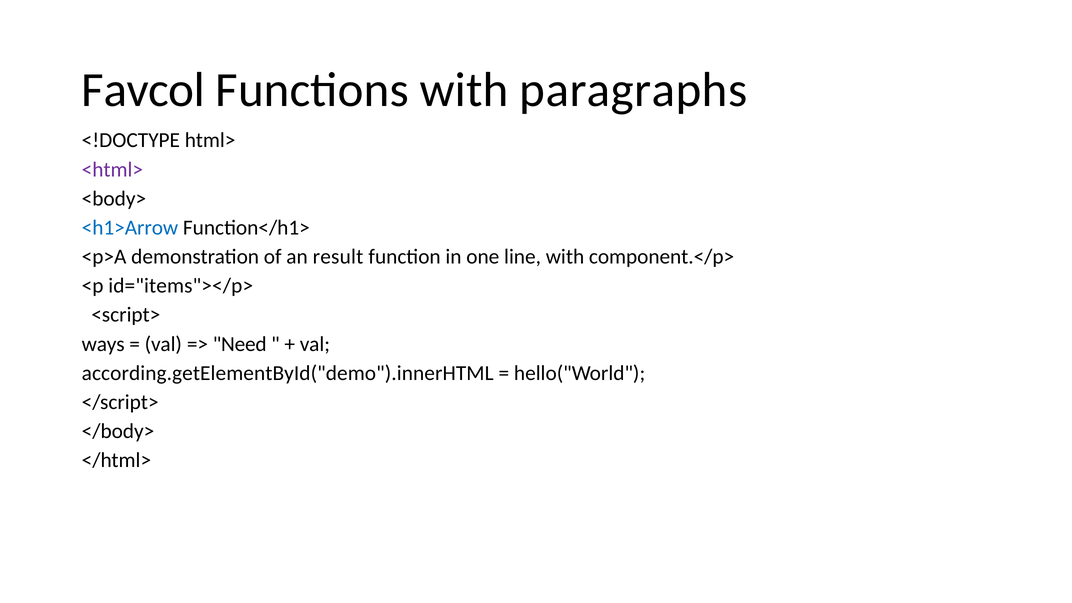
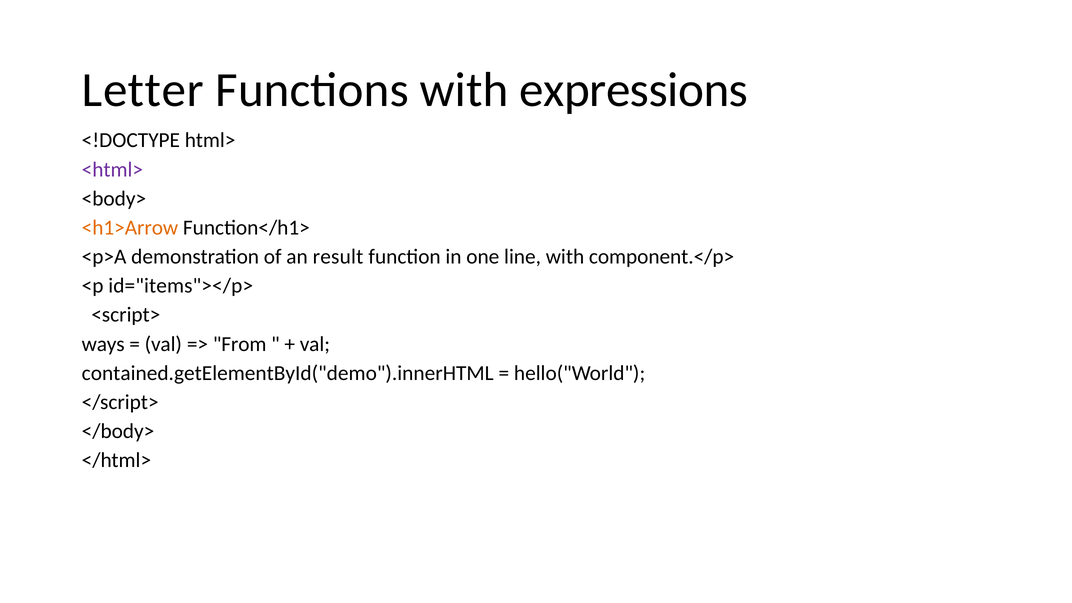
Favcol: Favcol -> Letter (143, 90)
paragraphs: paragraphs -> expressions (634, 90)
<h1>Arrow colour: blue -> orange (130, 228)
Need: Need -> From (240, 344)
according.getElementById("demo").innerHTML: according.getElementById("demo").innerHTML -> contained.getElementById("demo").innerHTML (288, 373)
